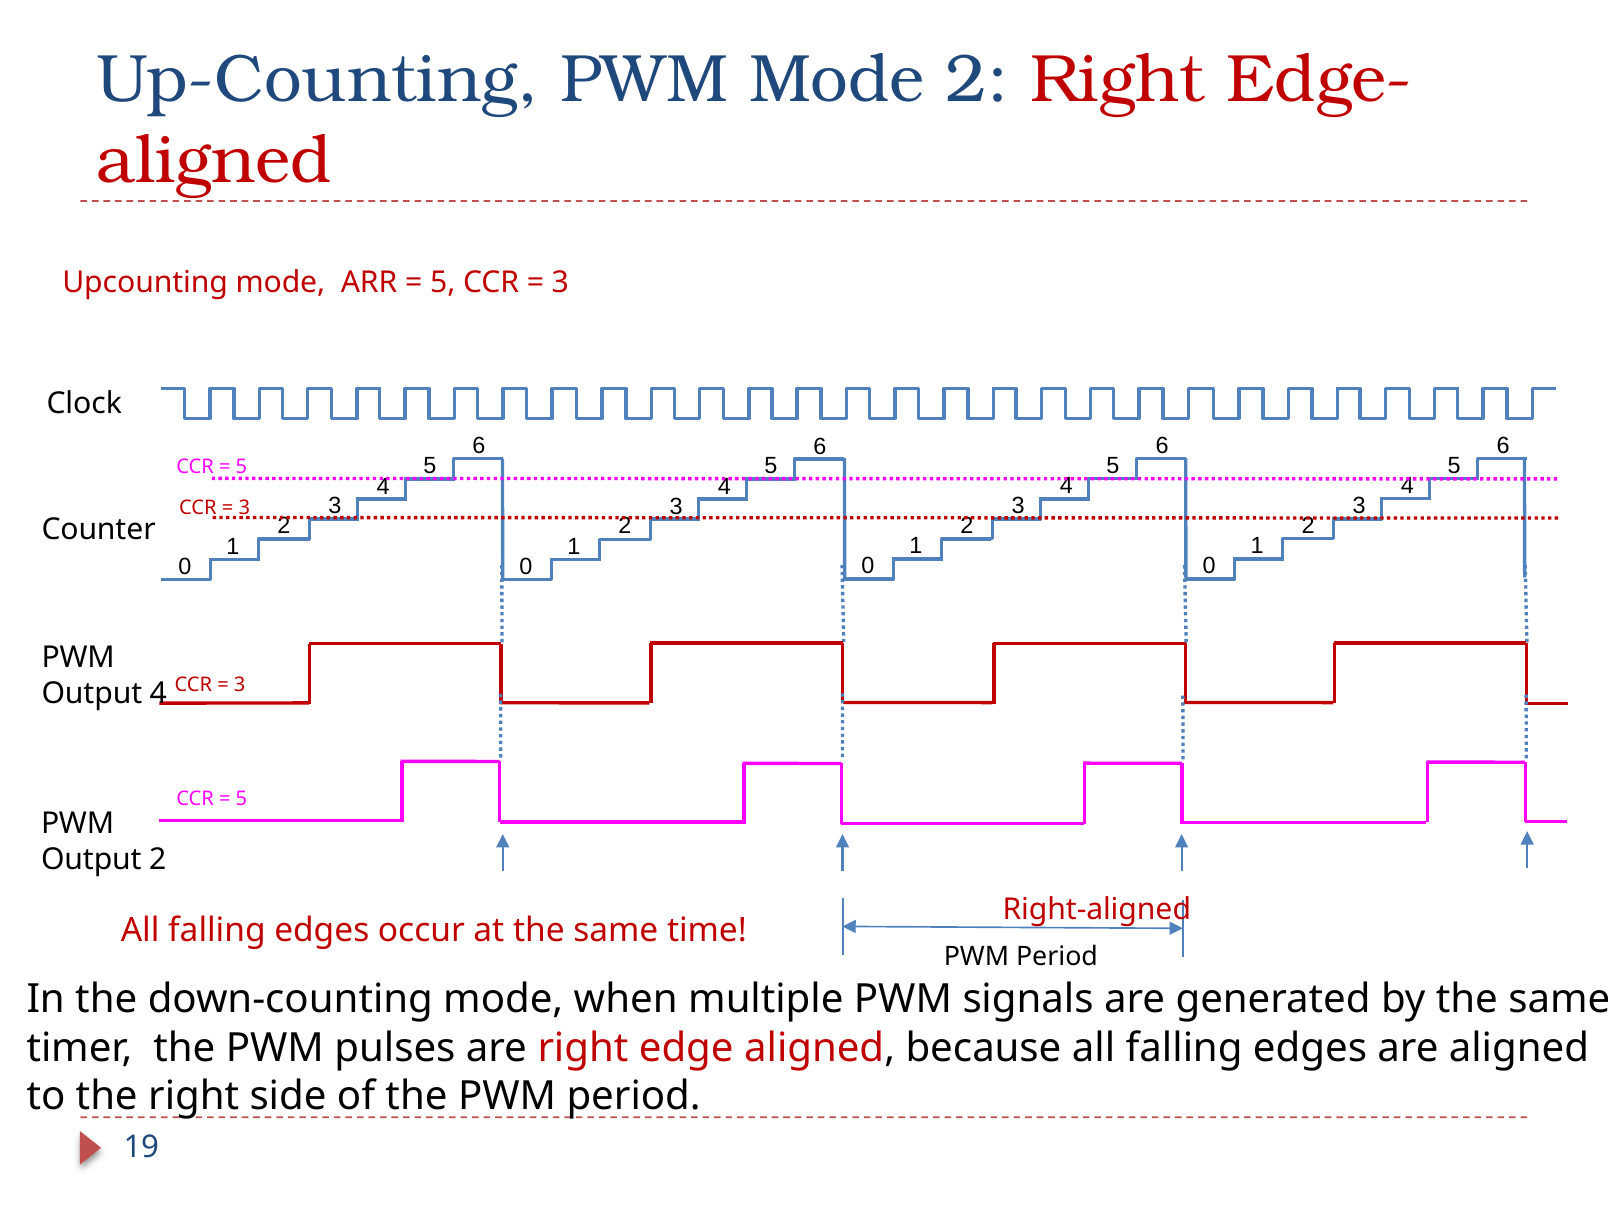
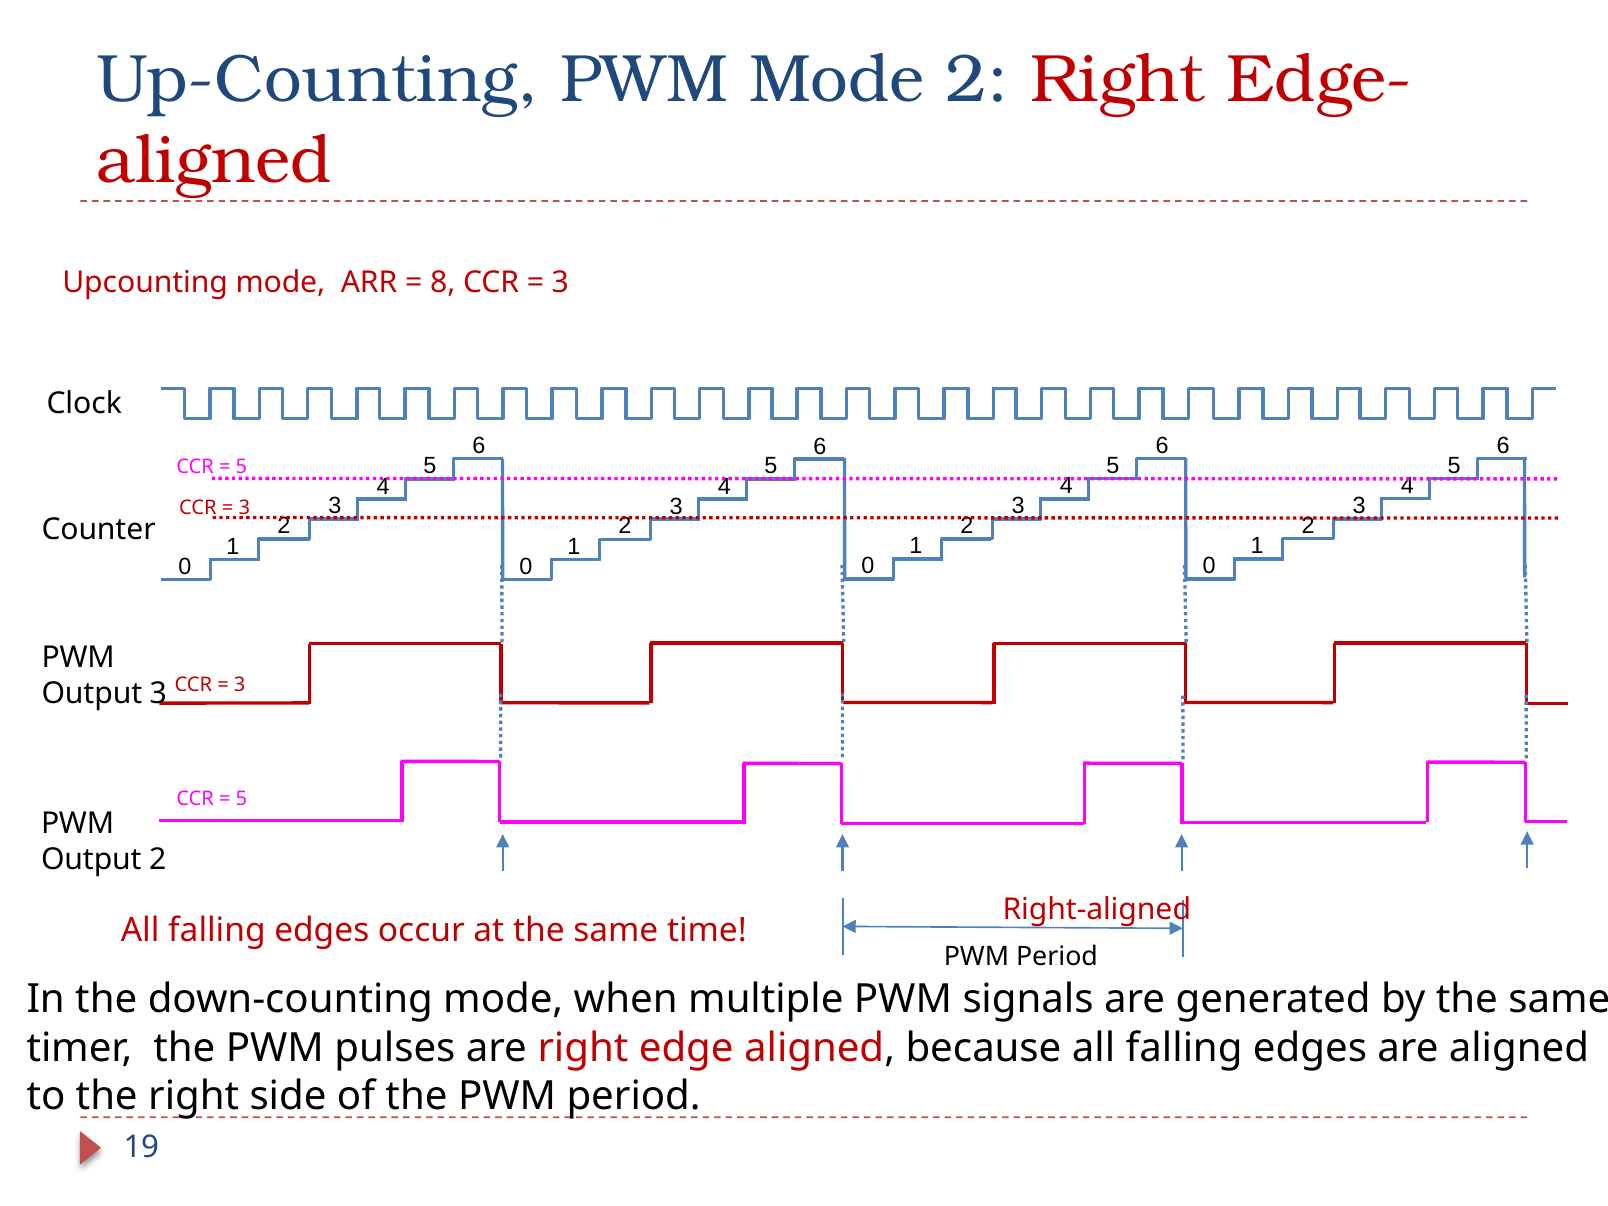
5: 5 -> 8 (443, 283)
Output 4: 4 -> 3 (158, 694)
